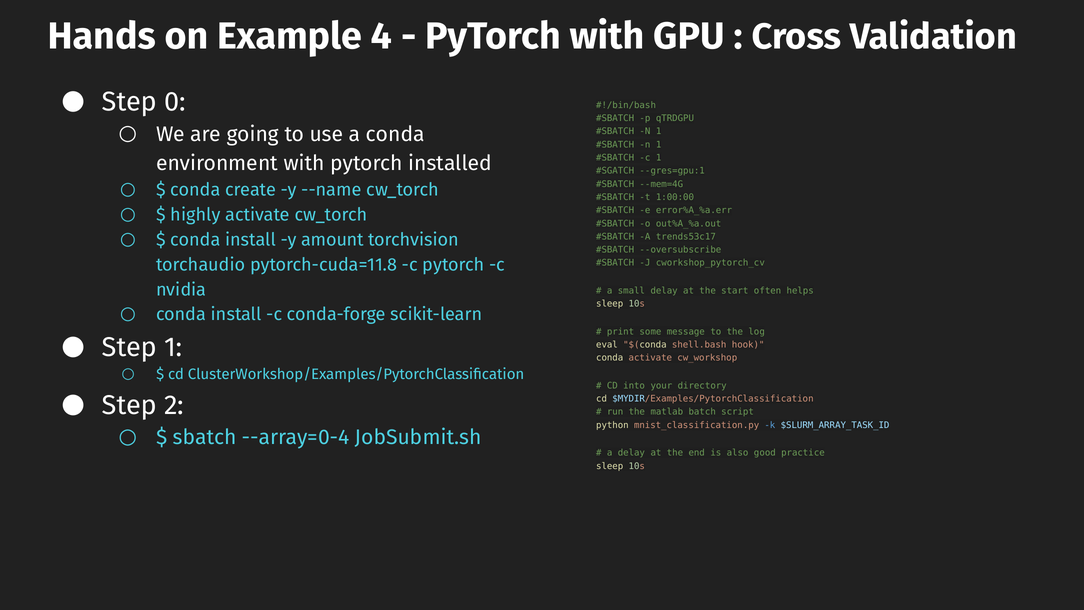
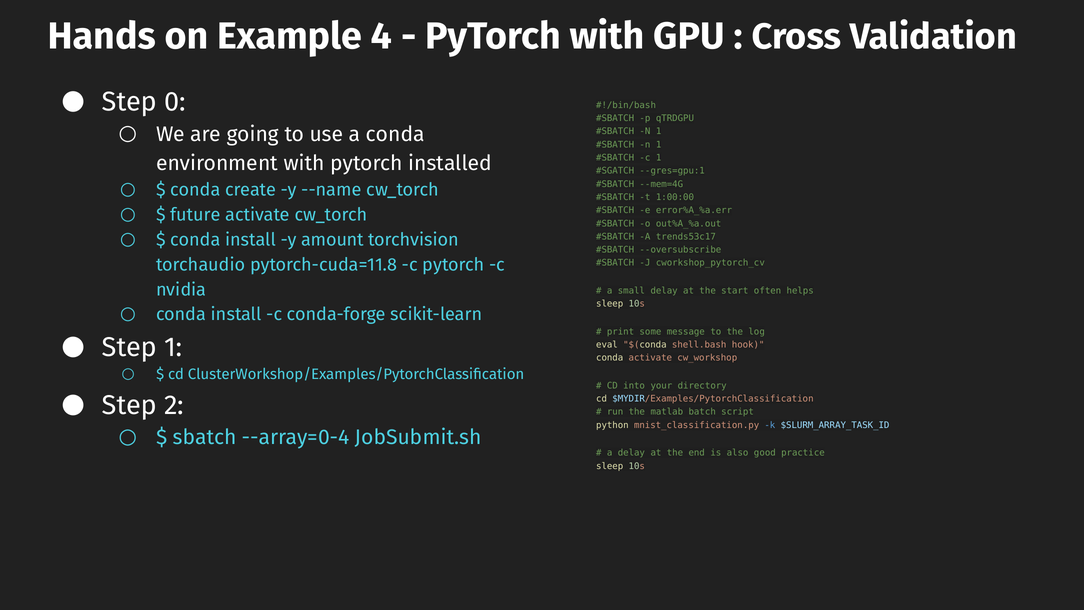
highly: highly -> future (195, 215)
